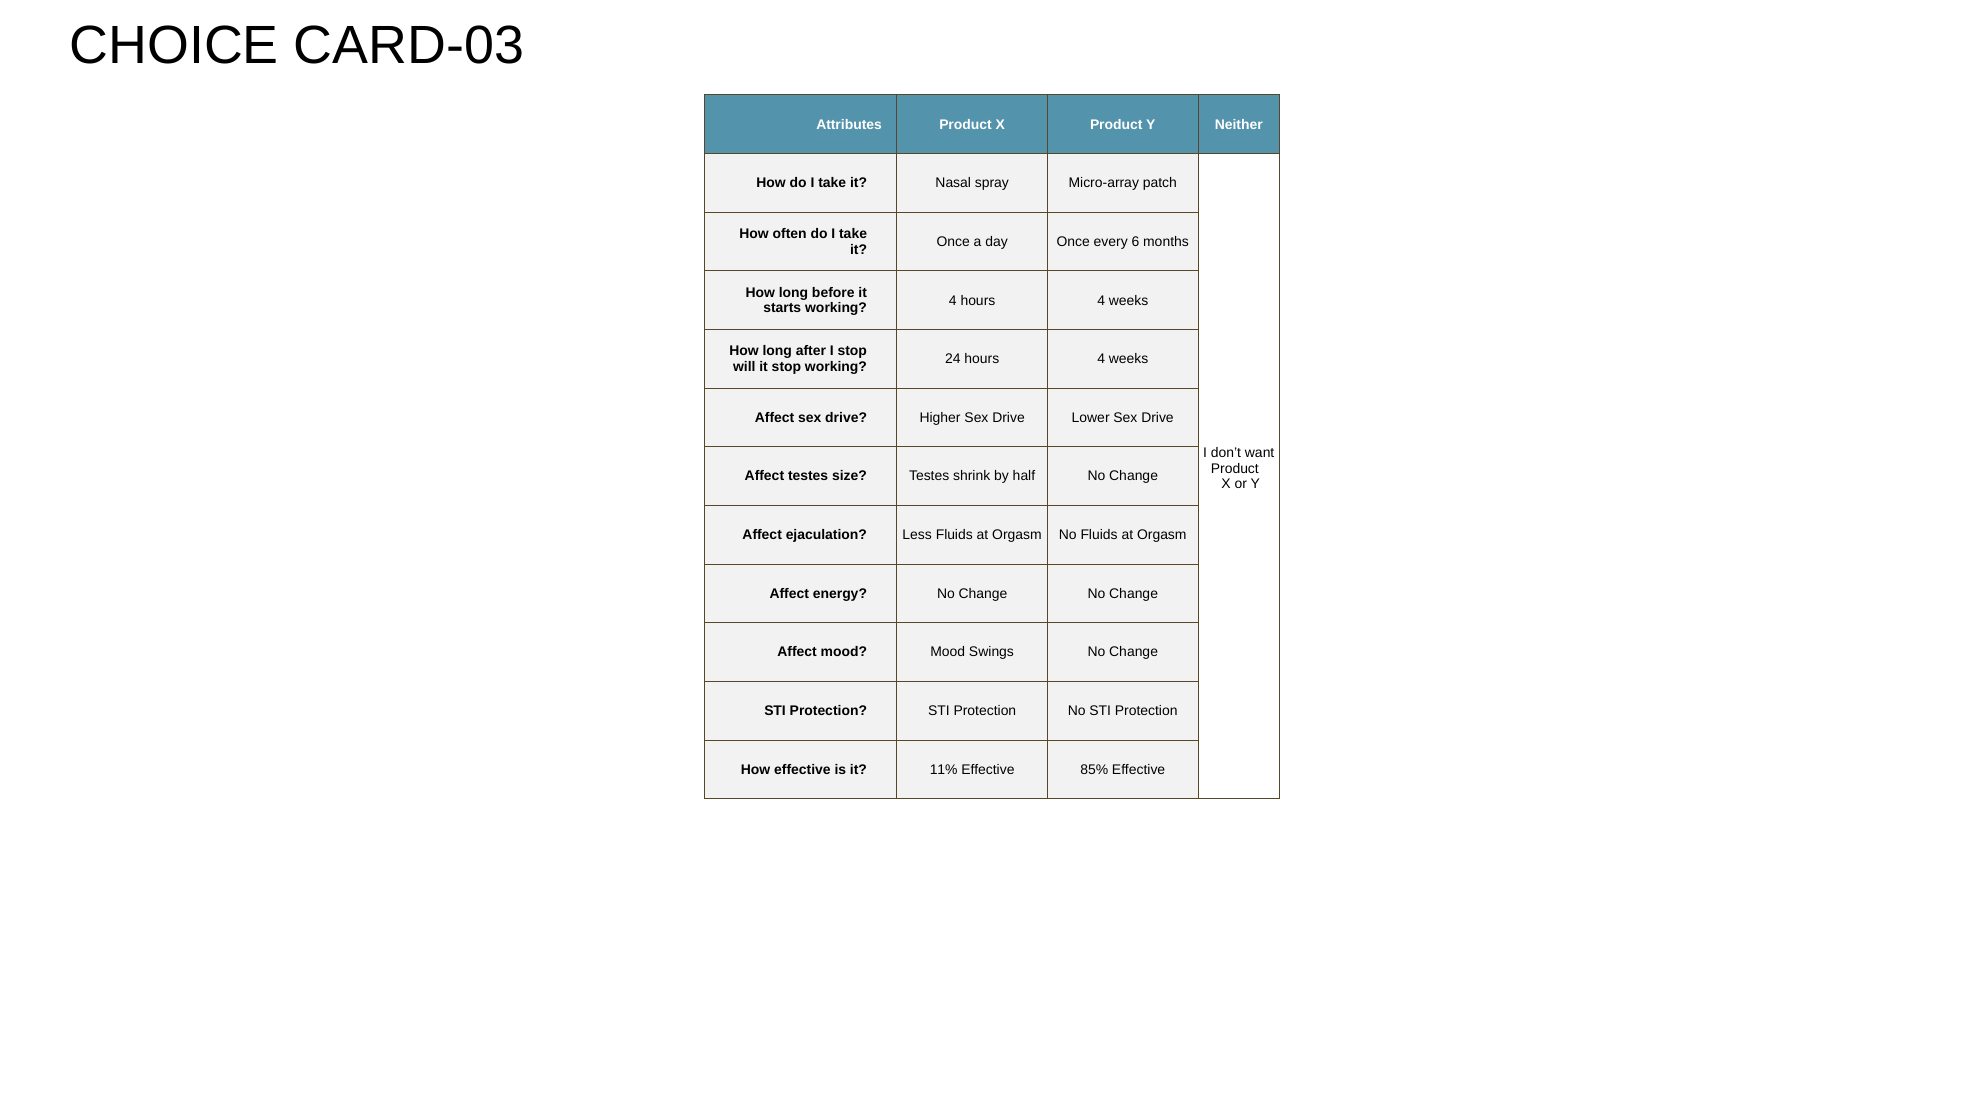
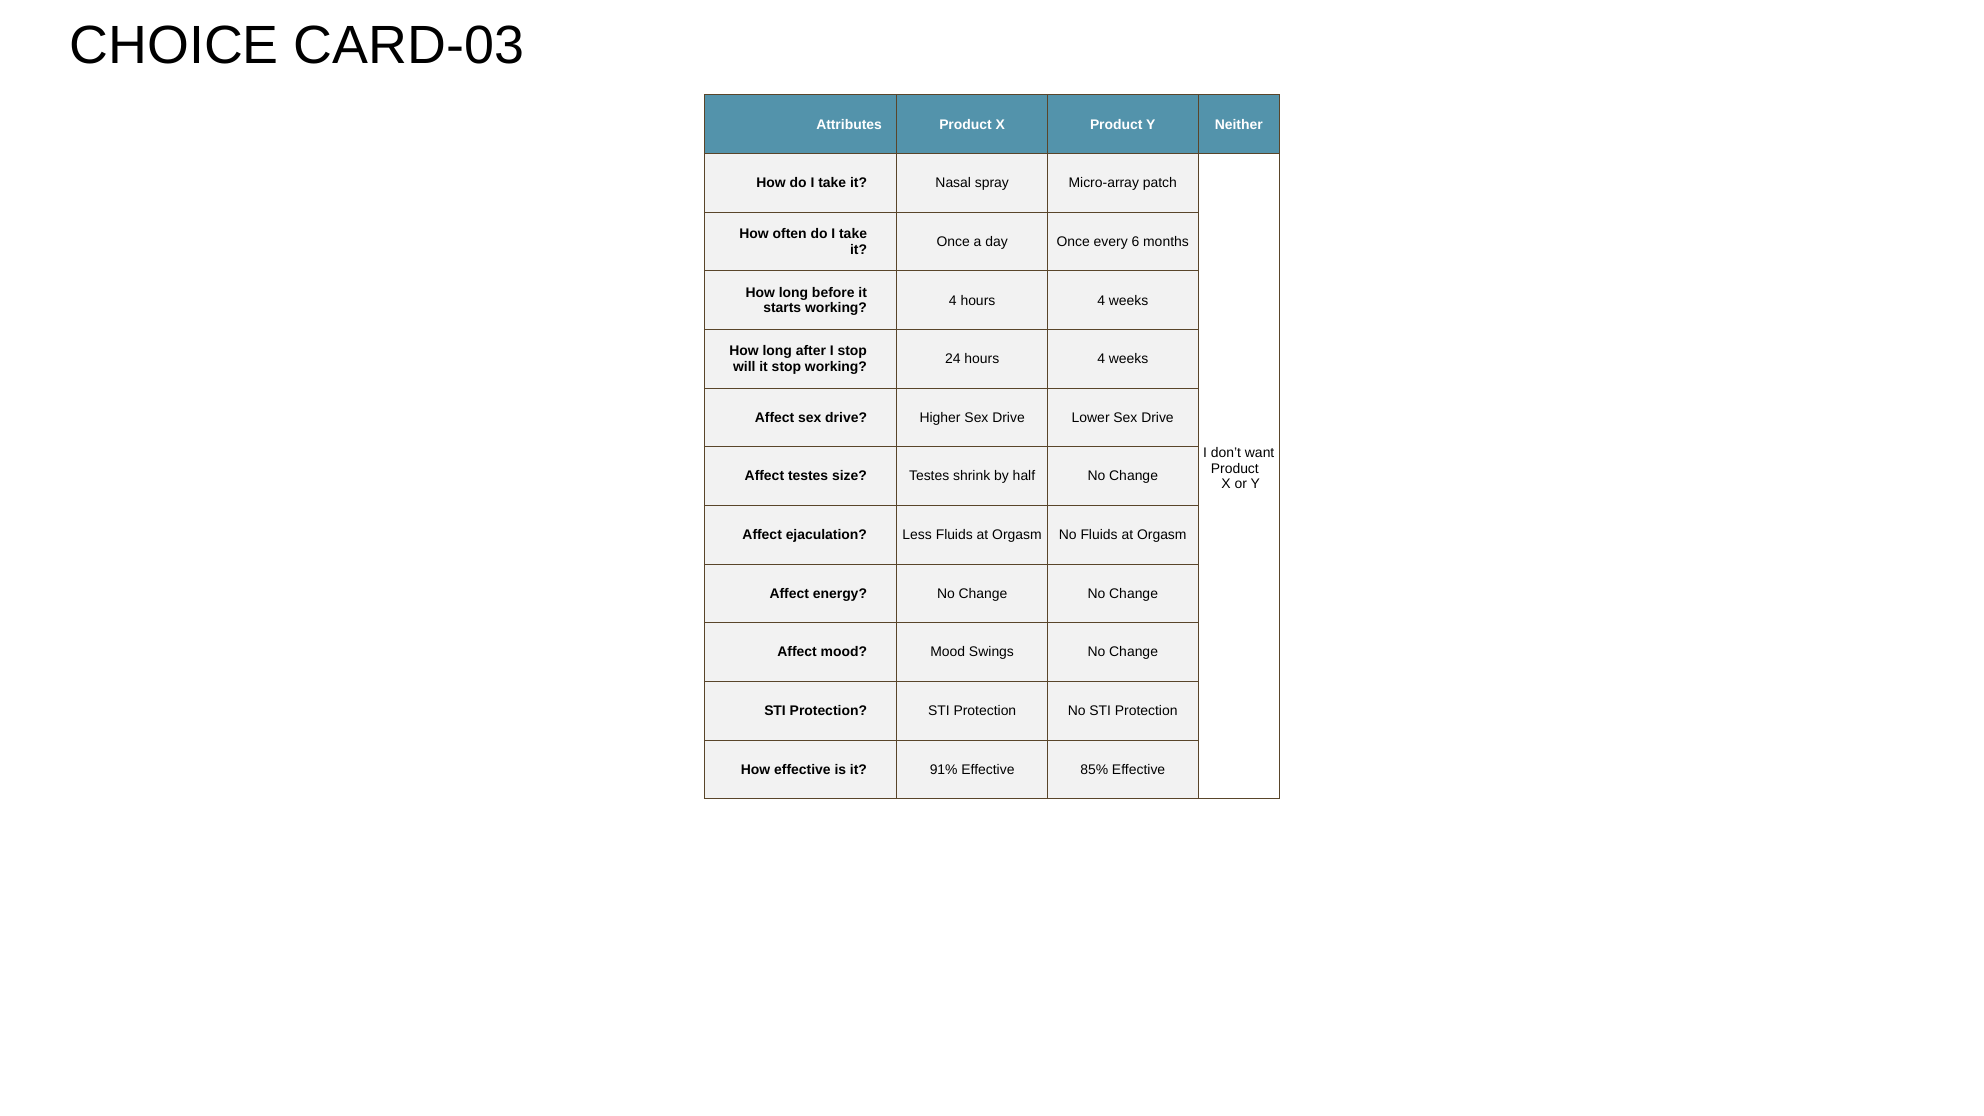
11%: 11% -> 91% (944, 770)
